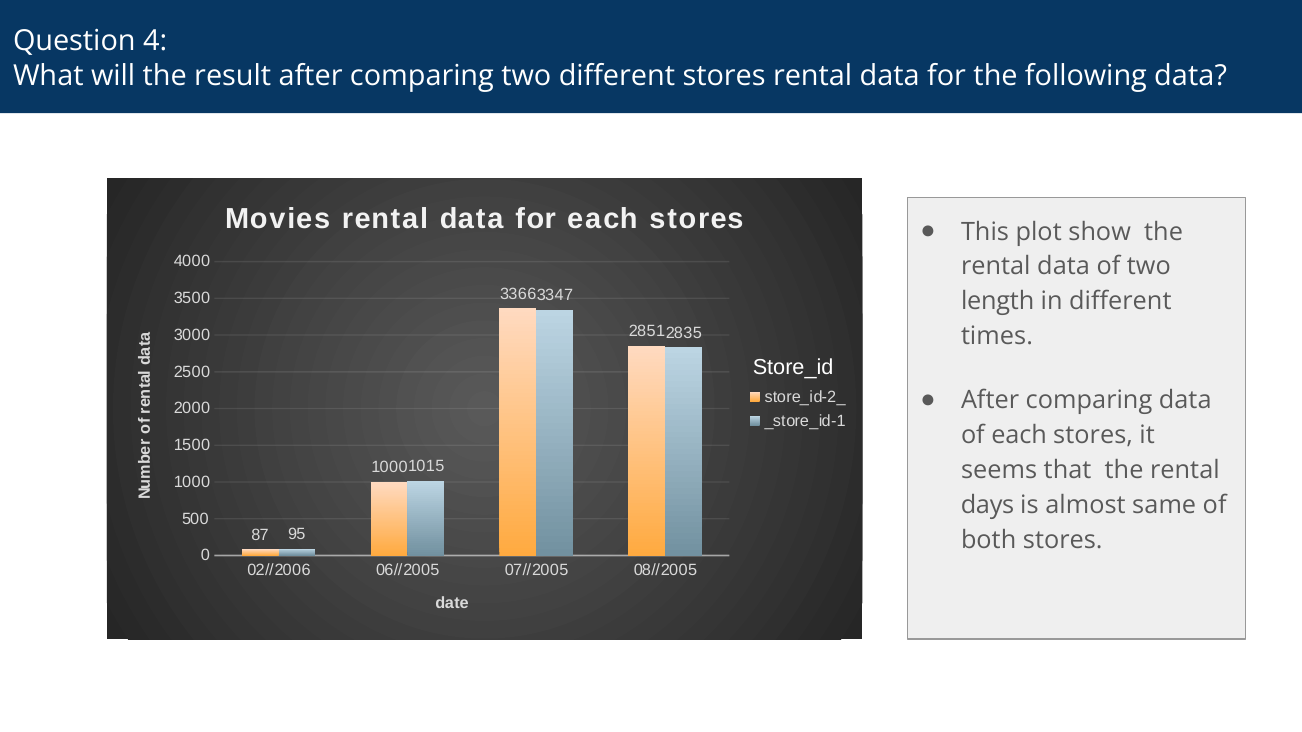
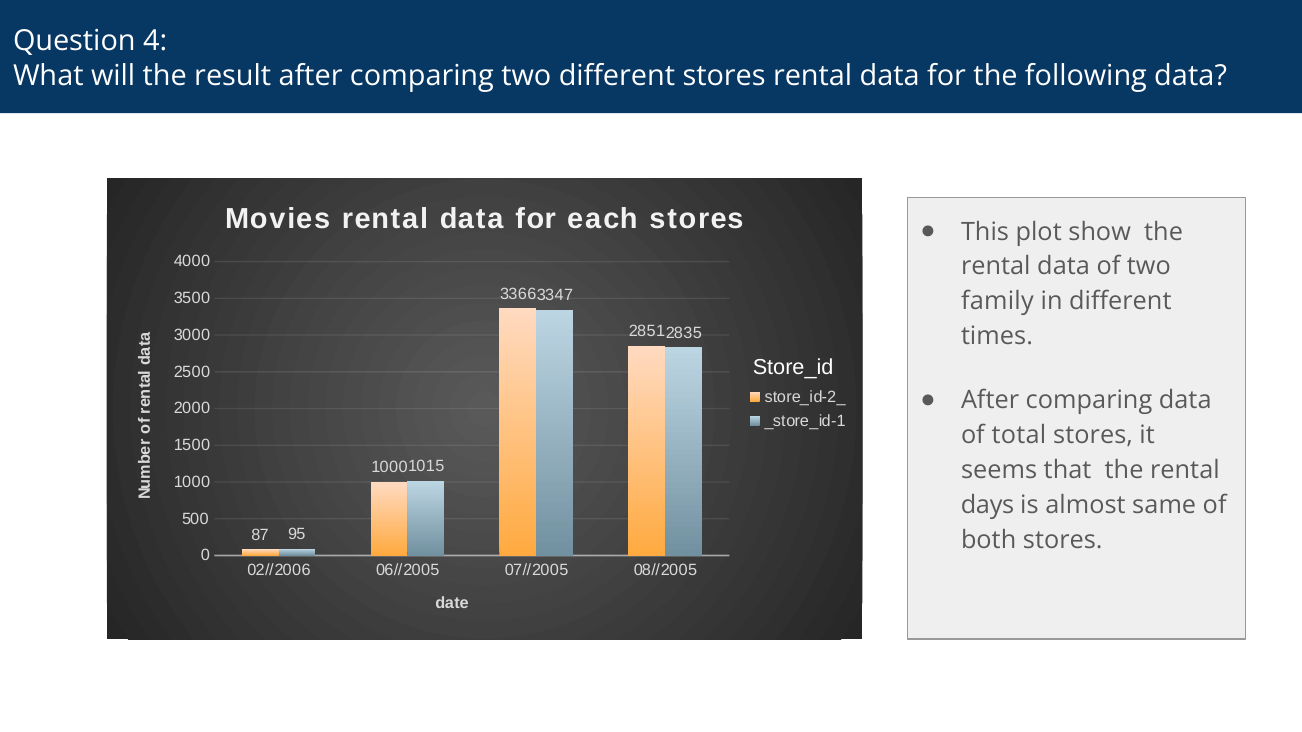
length: length -> family (997, 302)
of each: each -> total (1019, 435)
